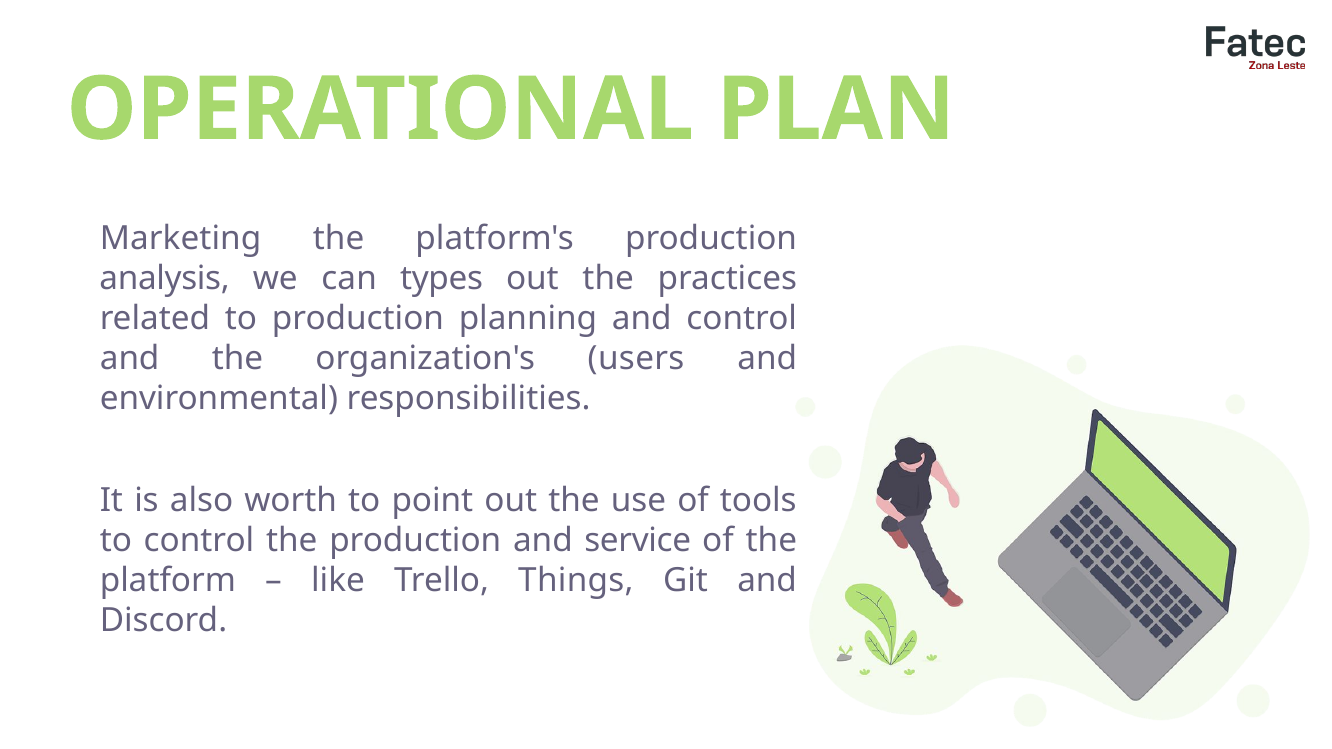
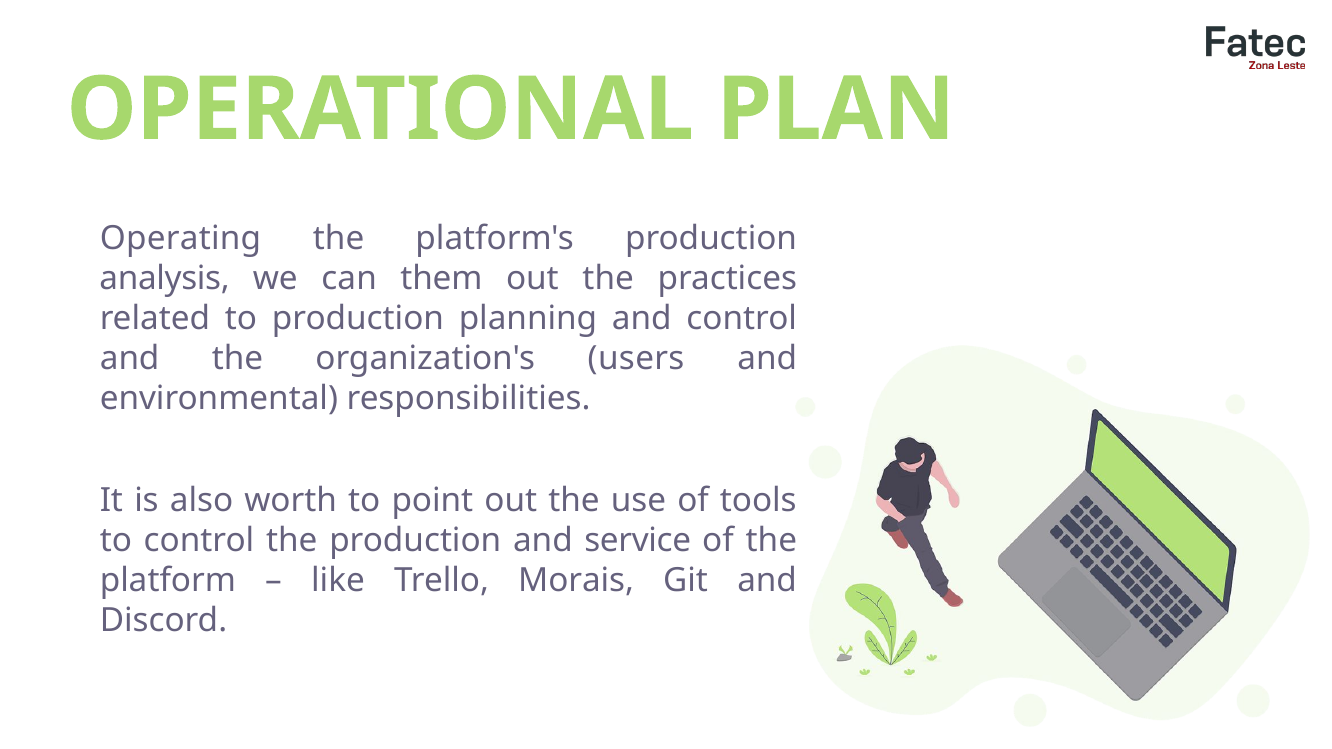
Marketing: Marketing -> Operating (181, 238)
types: types -> them (441, 278)
Things: Things -> Morais (576, 580)
